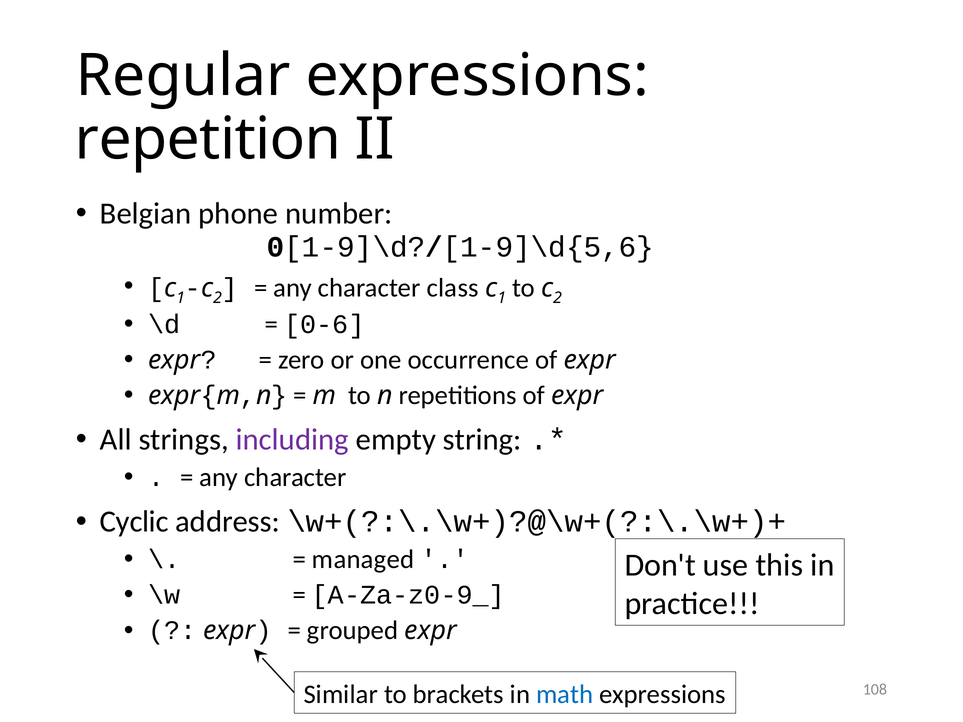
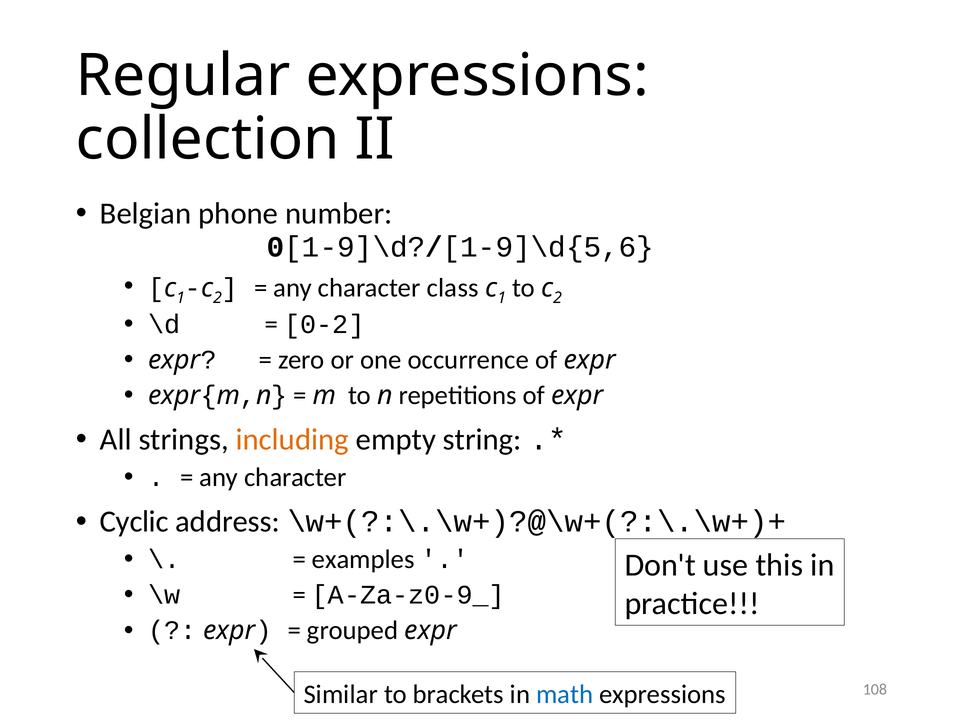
repetition: repetition -> collection (208, 140)
0-6: 0-6 -> 0-2 (324, 324)
including colour: purple -> orange (292, 440)
managed: managed -> examples (363, 560)
